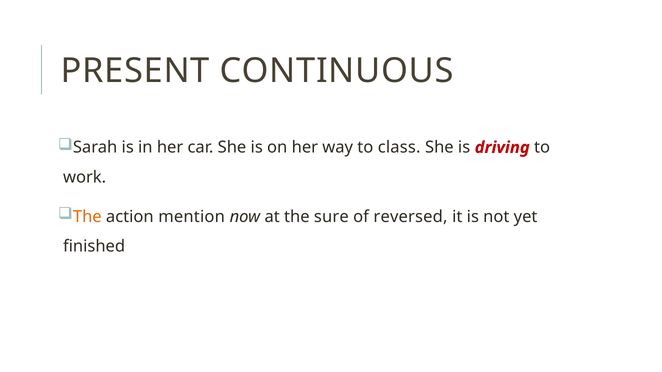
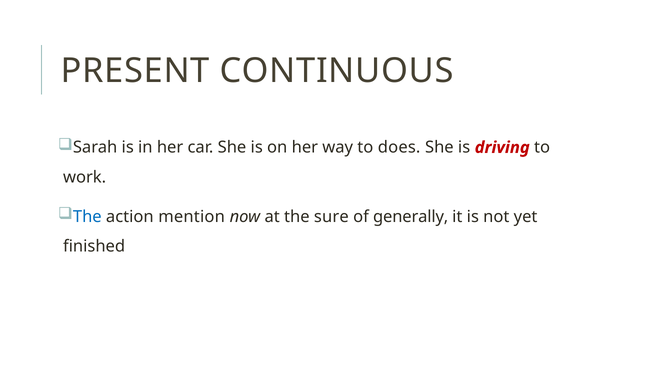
class: class -> does (399, 148)
The colour: orange -> blue (87, 217)
reversed: reversed -> generally (411, 217)
